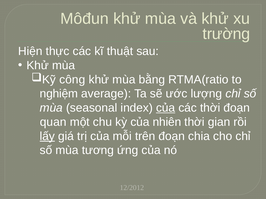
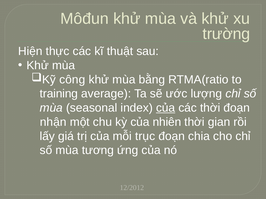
nghiệm: nghiệm -> training (59, 94)
quan: quan -> nhận (53, 122)
lấy underline: present -> none (47, 136)
trên: trên -> trục (145, 136)
